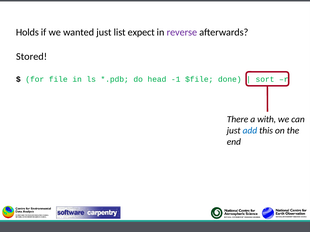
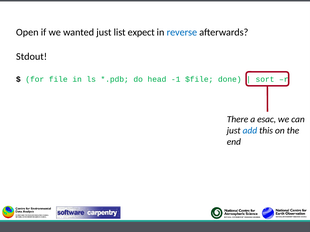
Holds: Holds -> Open (27, 32)
reverse colour: purple -> blue (182, 32)
Stored: Stored -> Stdout (32, 57)
with: with -> esac (267, 120)
